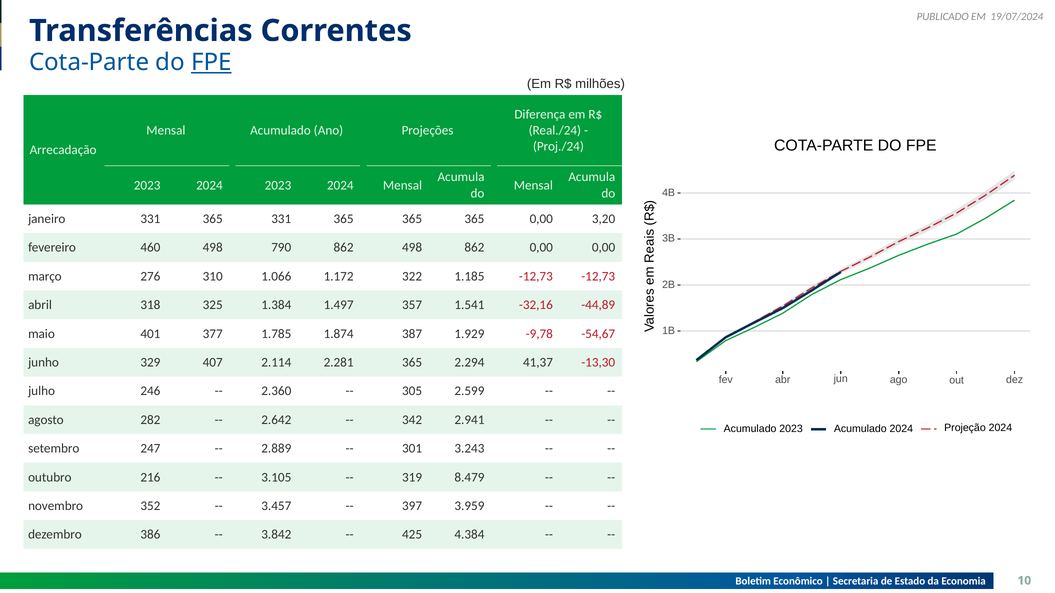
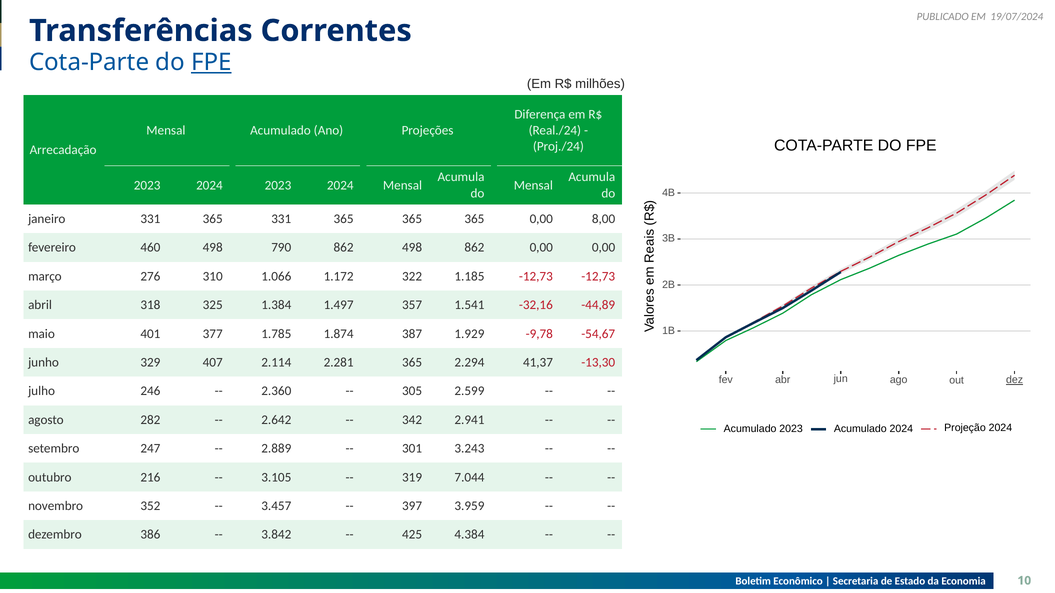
3,20: 3,20 -> 8,00 (604, 219)
dez underline: none -> present (1015, 380)
8.479: 8.479 -> 7.044 (469, 478)
